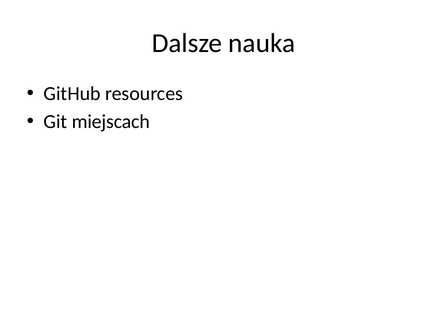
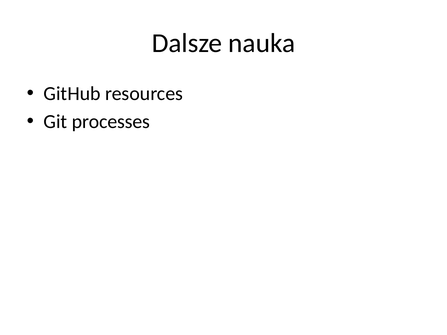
miejscach: miejscach -> processes (111, 122)
